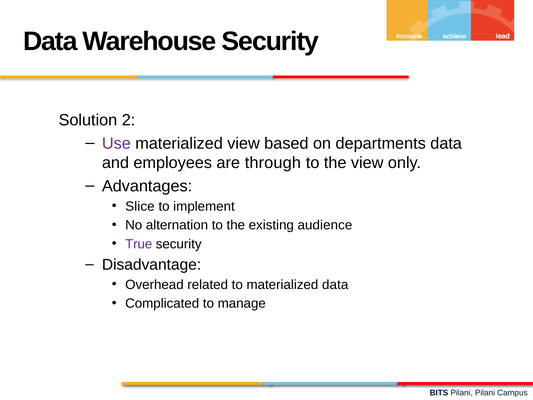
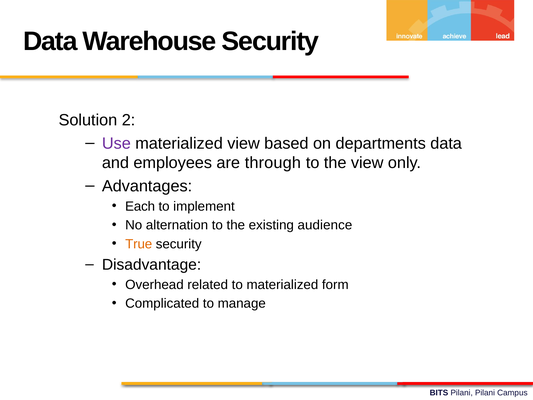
Slice: Slice -> Each (140, 206)
True colour: purple -> orange (139, 244)
materialized data: data -> form (335, 285)
